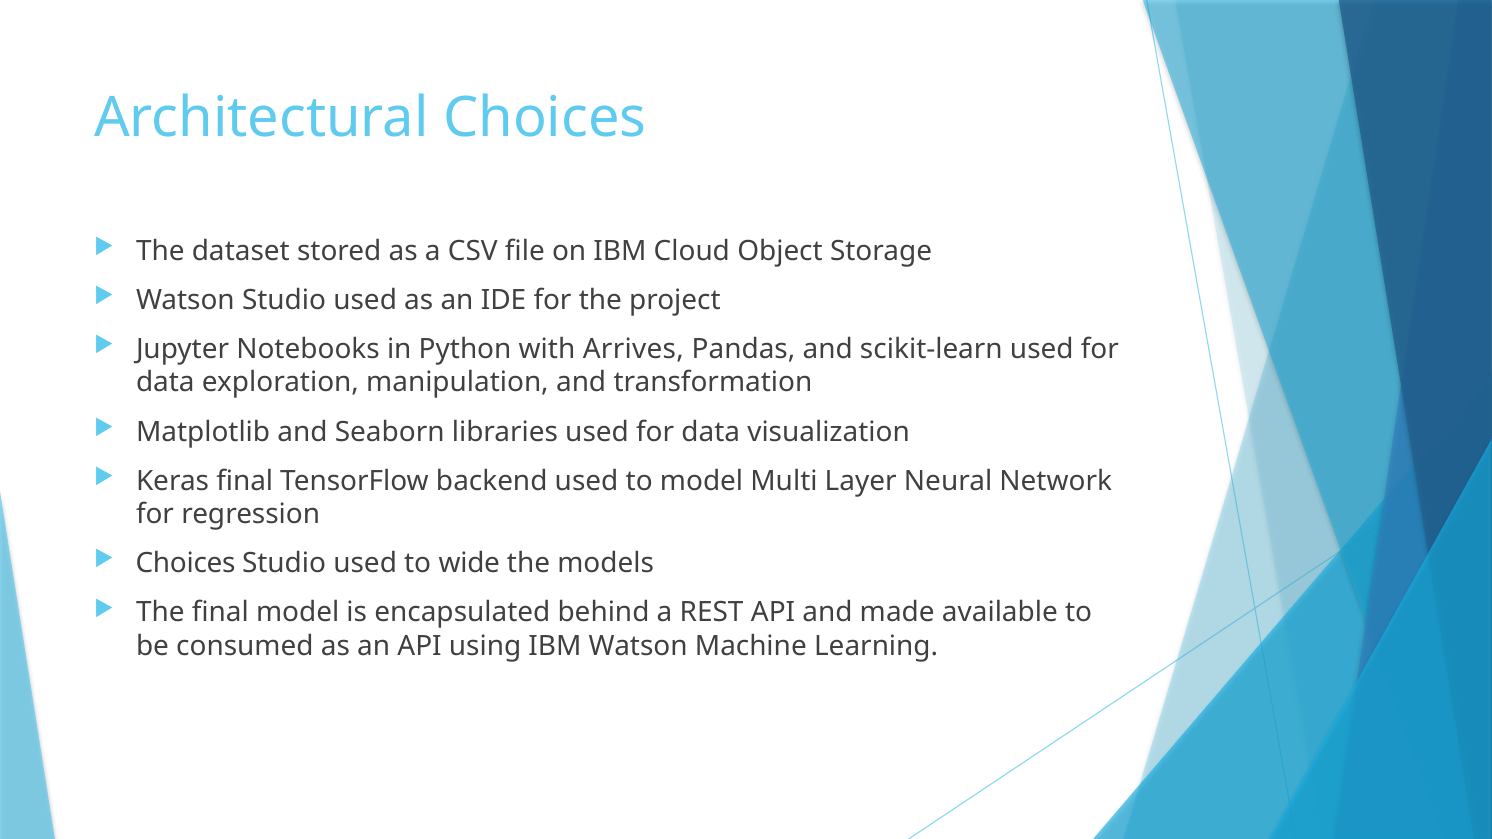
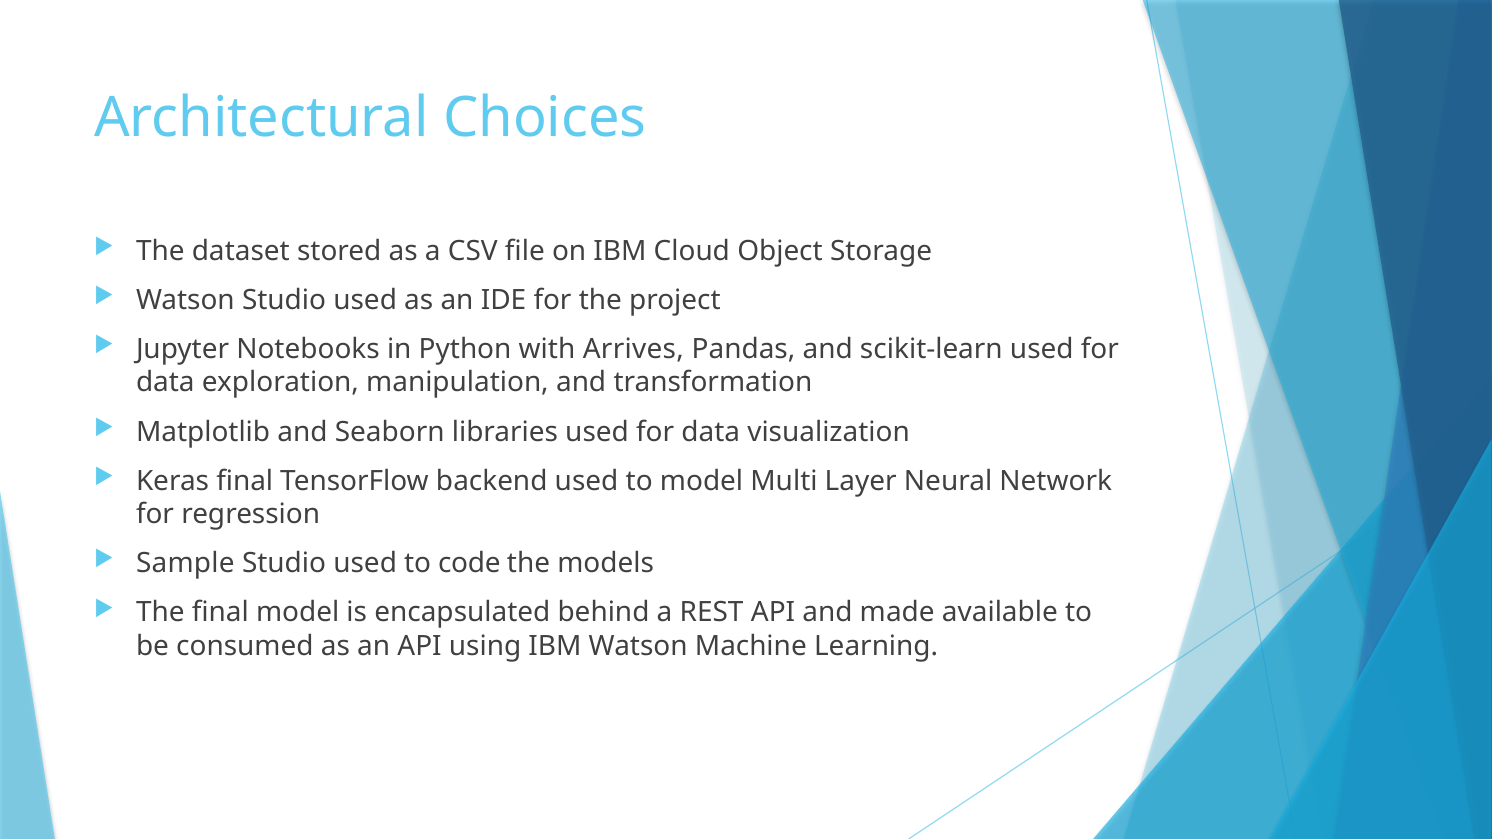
Choices: Choices -> Sample (185, 564)
wide: wide -> code (469, 564)
